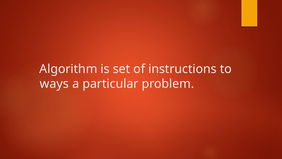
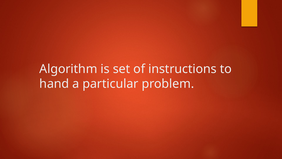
ways: ways -> hand (54, 84)
